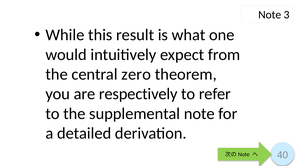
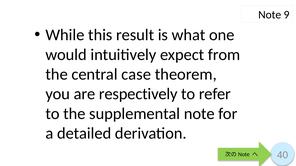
3: 3 -> 9 (287, 15)
zero: zero -> case (136, 75)
